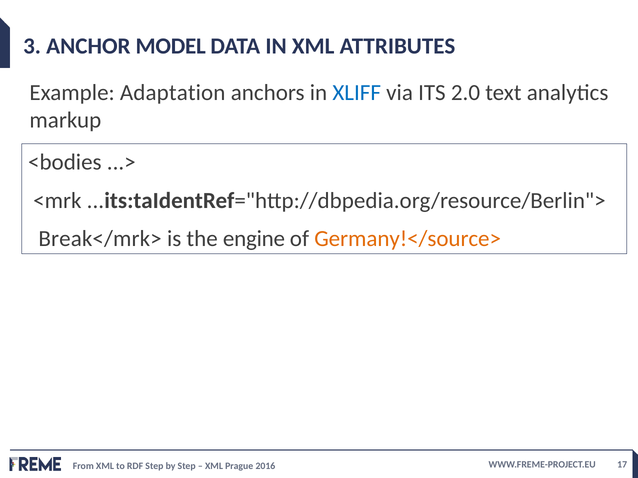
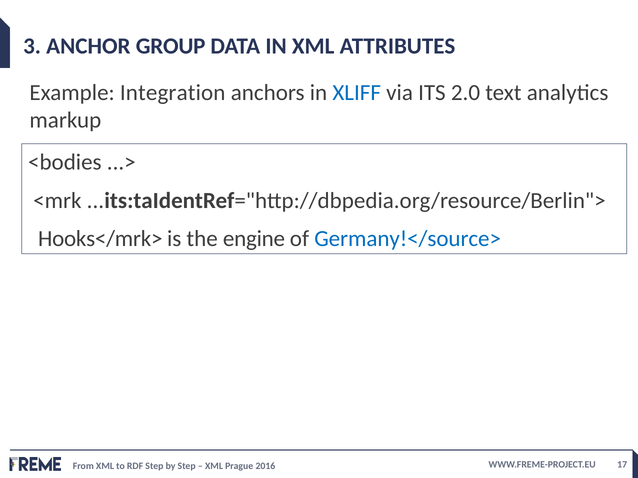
MODEL: MODEL -> GROUP (171, 46)
Adaptation: Adaptation -> Integration (173, 93)
Break</mrk>: Break</mrk> -> Hooks</mrk> (100, 239)
Germany!</source> colour: orange -> blue (408, 239)
